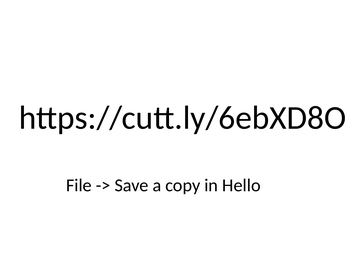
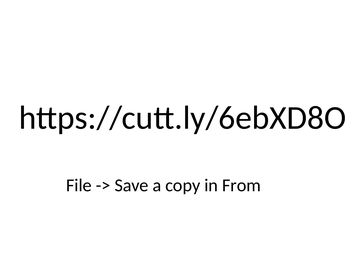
Hello: Hello -> From (242, 185)
